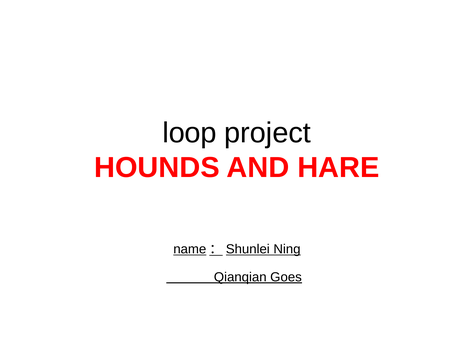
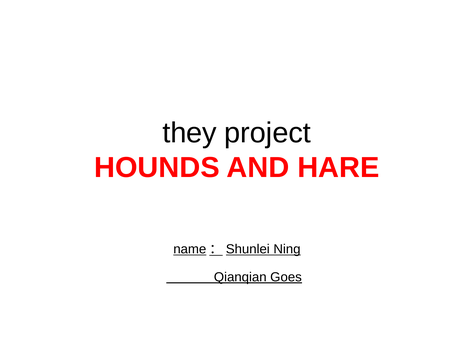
loop: loop -> they (190, 133)
